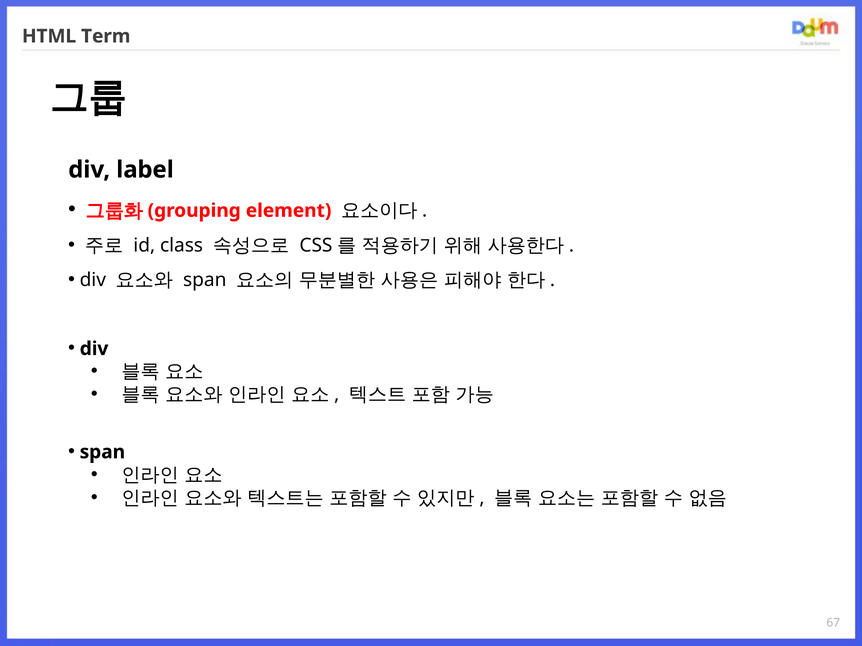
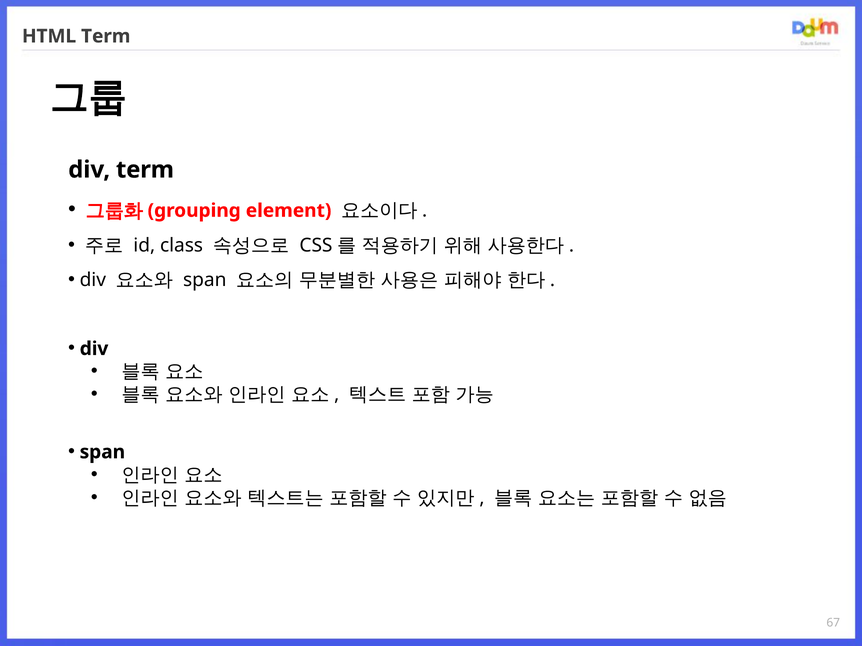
div label: label -> term (145, 170)
